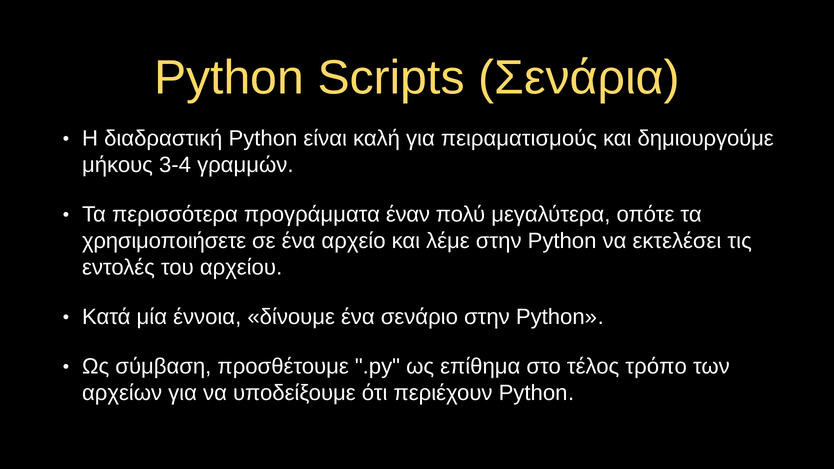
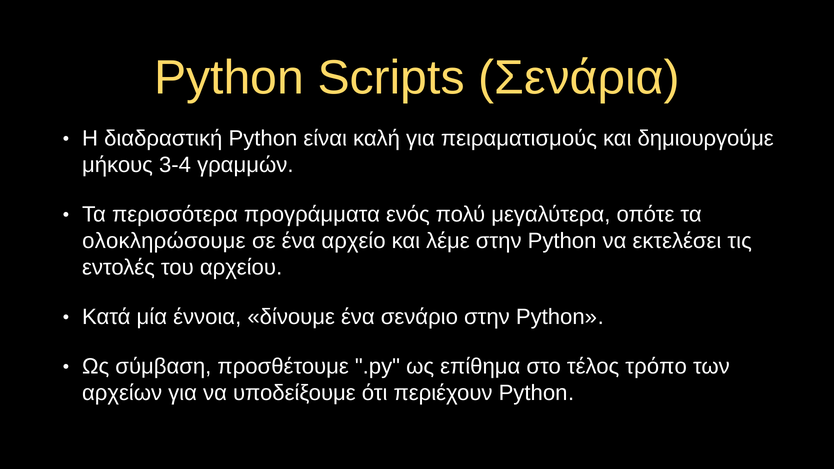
έναν: έναν -> ενός (408, 215)
χρησιμοποιήσετε: χρησιμοποιήσετε -> ολοκληρώσουμε (164, 241)
